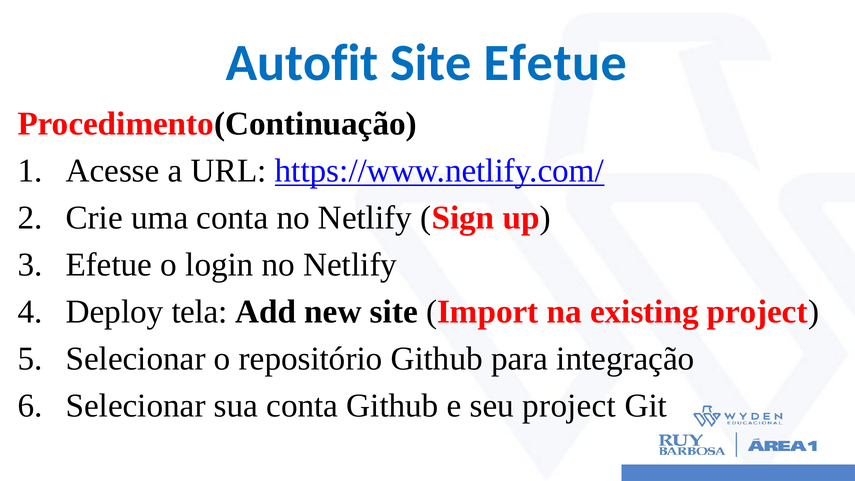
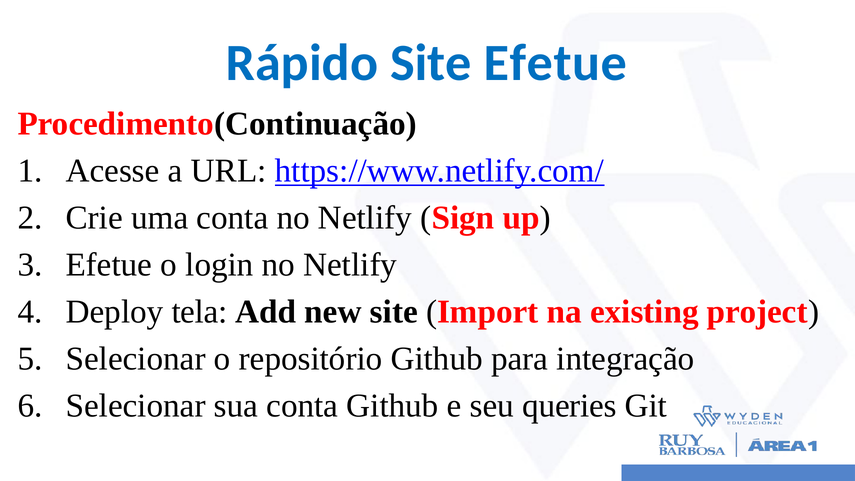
Autofit: Autofit -> Rápido (302, 63)
seu project: project -> queries (569, 406)
